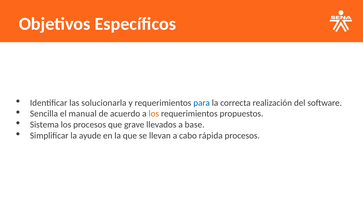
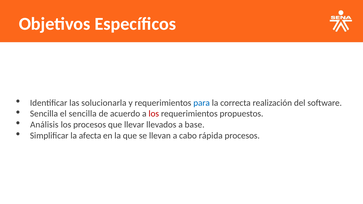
el manual: manual -> sencilla (83, 114)
los colour: orange -> red (154, 114)
Sistema: Sistema -> Análisis (44, 125)
grave: grave -> llevar (134, 125)
ayude: ayude -> afecta (90, 136)
